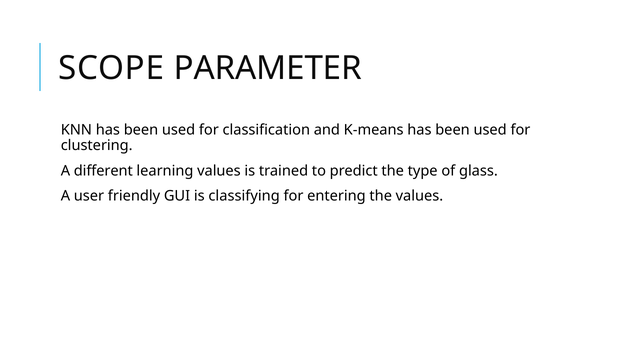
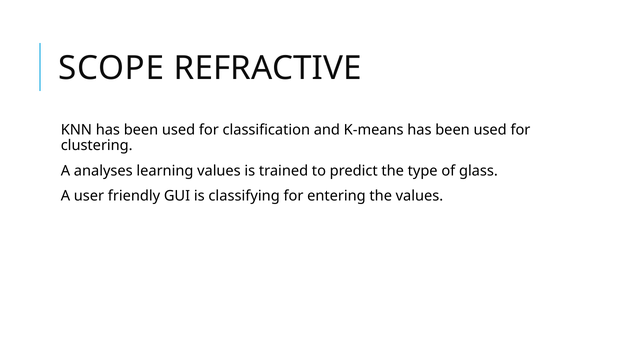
PARAMETER: PARAMETER -> REFRACTIVE (268, 68)
different: different -> analyses (103, 171)
